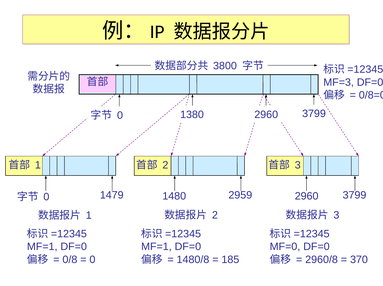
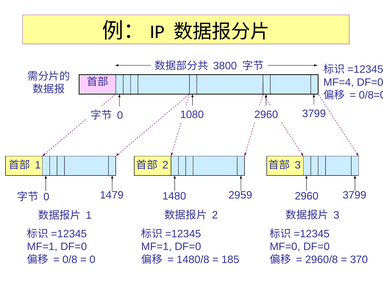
MF=3: MF=3 -> MF=4 (339, 82)
1380: 1380 -> 1080 (192, 115)
